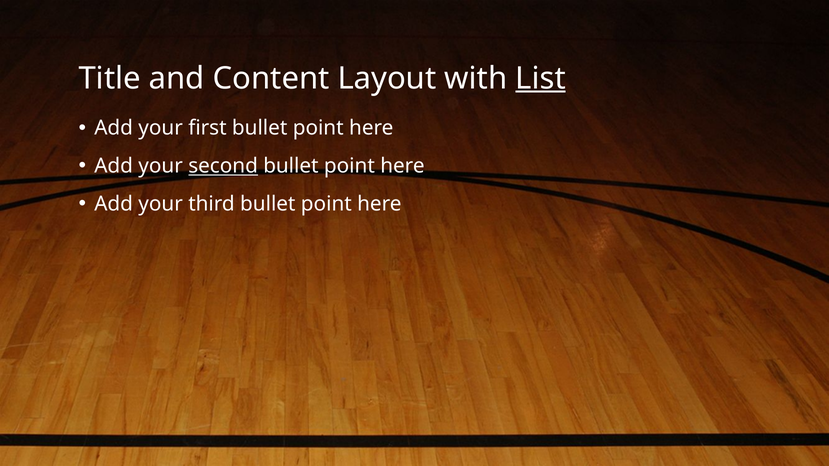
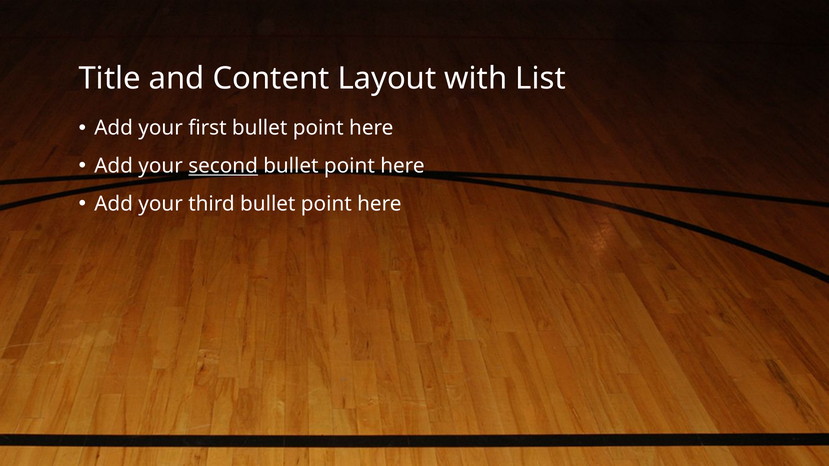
List underline: present -> none (541, 78)
